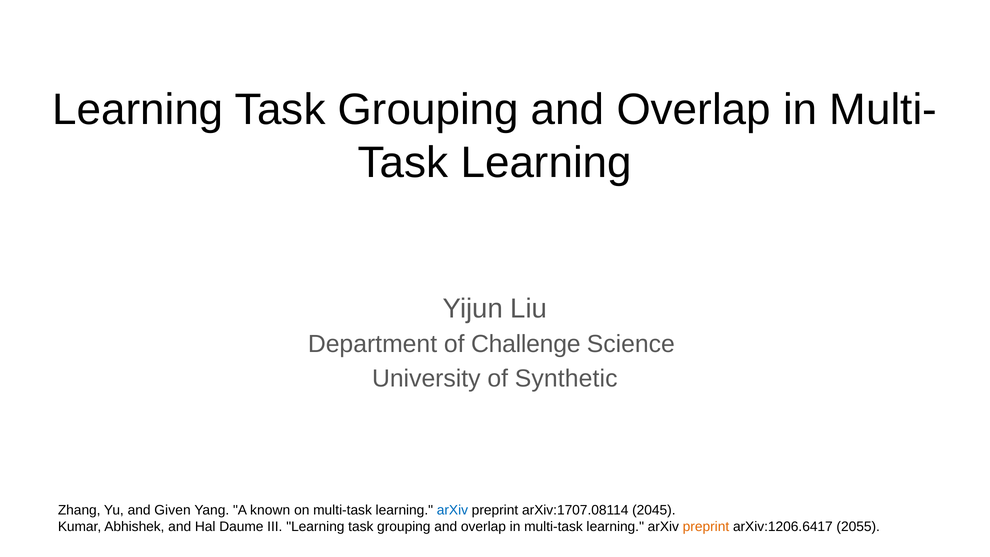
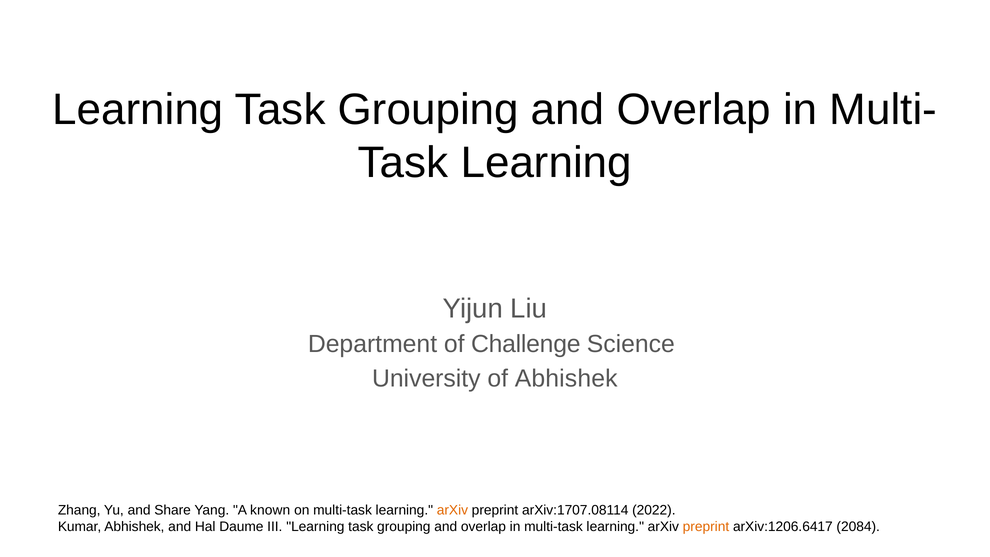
of Synthetic: Synthetic -> Abhishek (566, 378)
Given: Given -> Share (173, 510)
arXiv colour: blue -> orange (452, 510)
2045: 2045 -> 2022 (654, 510)
2055: 2055 -> 2084 (858, 526)
